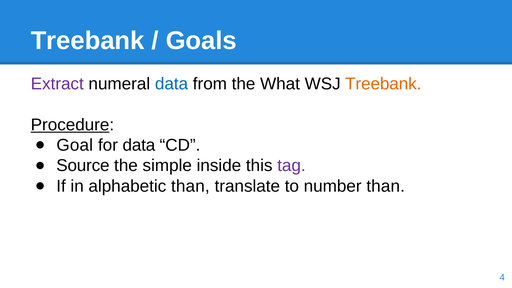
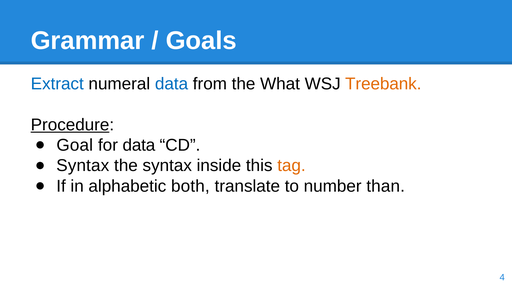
Treebank: Treebank -> Grammar (88, 41)
Extract colour: purple -> blue (57, 84)
Source: Source -> Syntax (83, 166)
the simple: simple -> syntax (167, 166)
tag colour: purple -> orange (291, 166)
alphabetic than: than -> both (190, 186)
